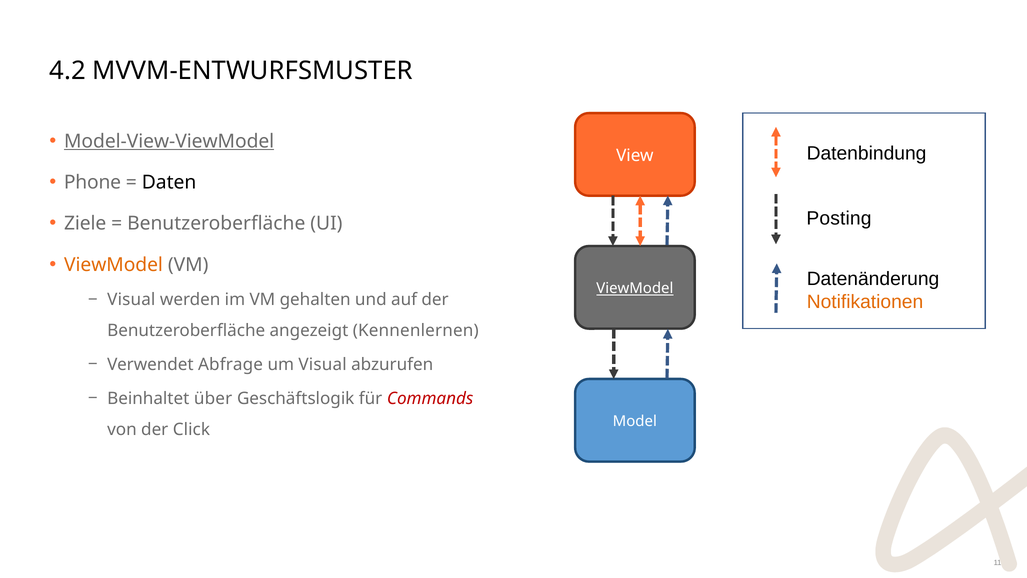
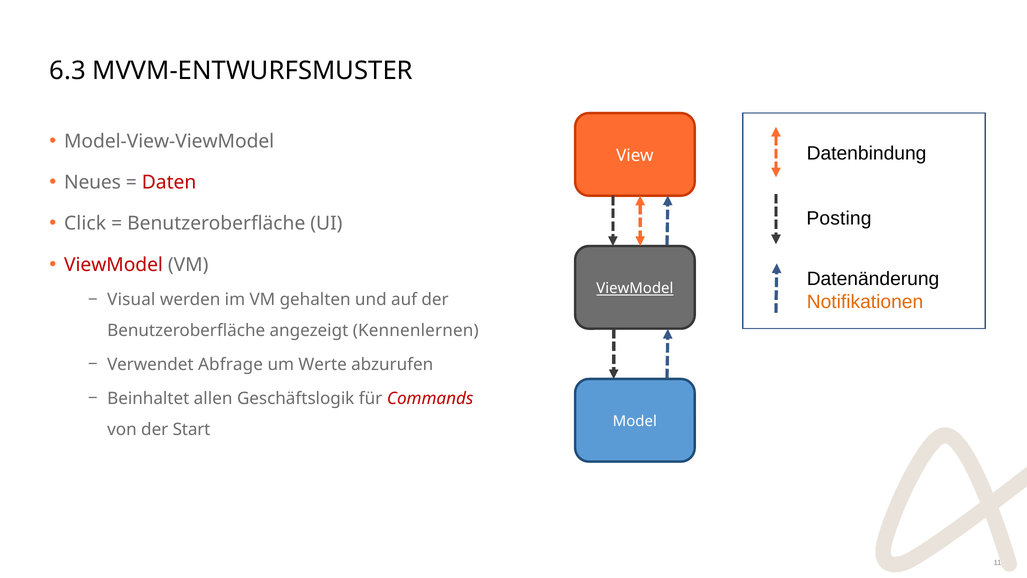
4.2: 4.2 -> 6.3 (68, 71)
Model-View-ViewModel underline: present -> none (169, 141)
Phone: Phone -> Neues (92, 182)
Daten colour: black -> red (169, 182)
Ziele: Ziele -> Click (85, 224)
ViewModel colour: orange -> red (113, 265)
um Visual: Visual -> Werte (323, 365)
über: über -> allen (213, 399)
Click: Click -> Start (192, 429)
